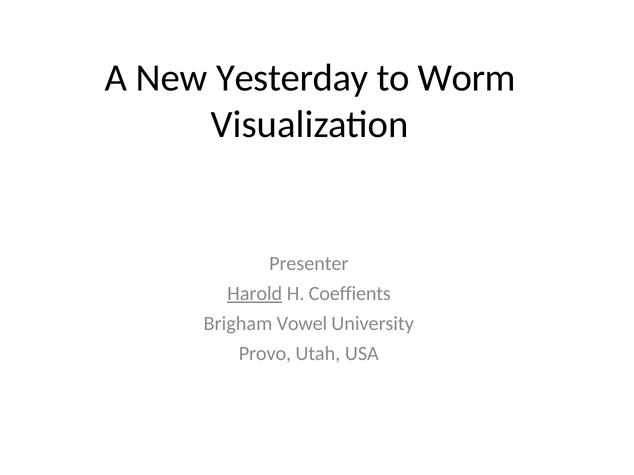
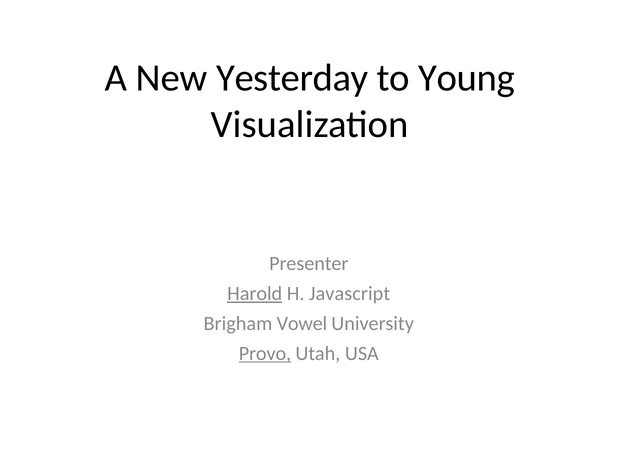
Worm: Worm -> Young (467, 78)
Coeffients: Coeffients -> Javascript (350, 294)
Provo underline: none -> present (265, 354)
